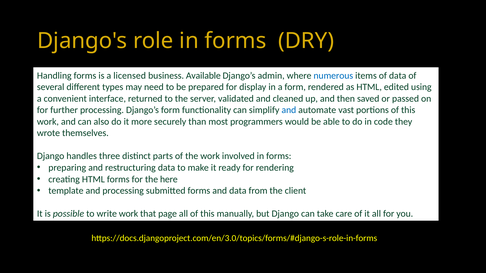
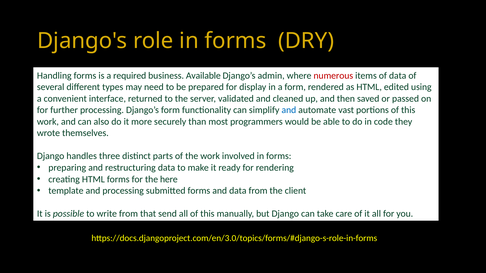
licensed: licensed -> required (130, 76)
numerous colour: blue -> red (333, 76)
write work: work -> from (128, 214)
page: page -> send (168, 214)
